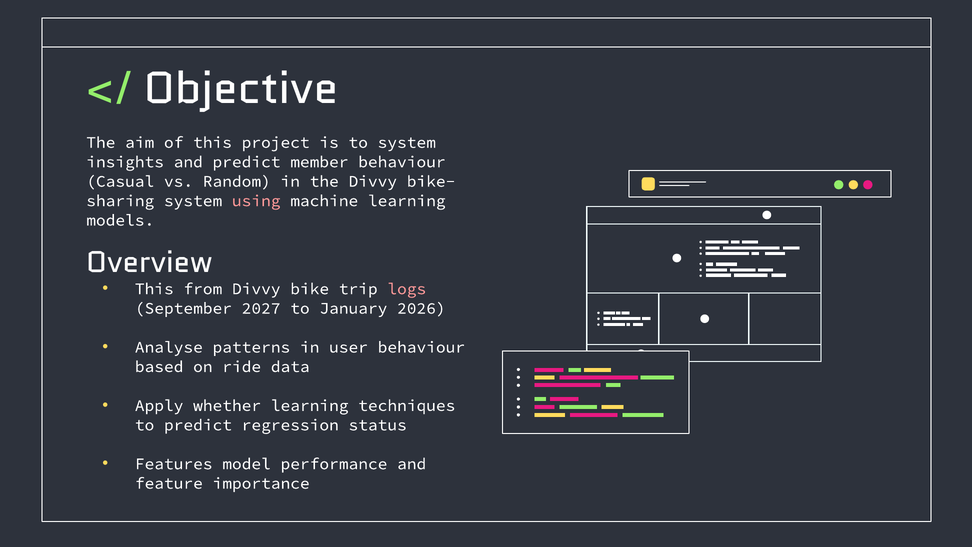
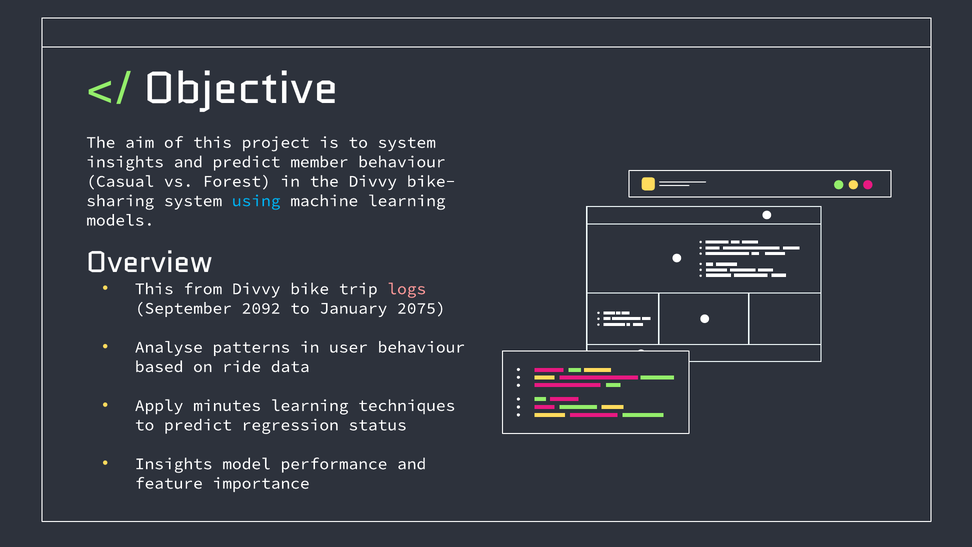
Random: Random -> Forest (237, 181)
using colour: pink -> light blue (256, 201)
2027: 2027 -> 2092 (261, 308)
2026: 2026 -> 2075 (421, 308)
whether: whether -> minutes (227, 405)
Features: Features -> Insights (174, 464)
